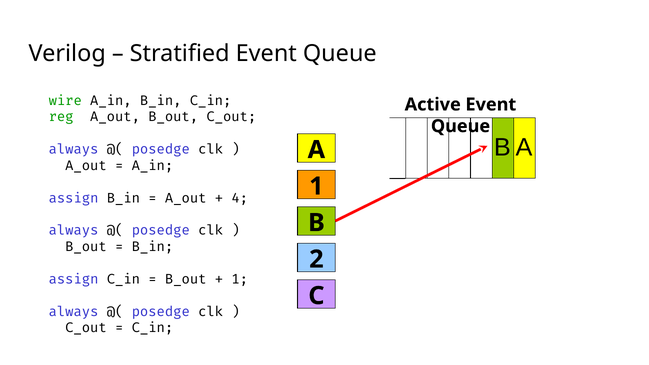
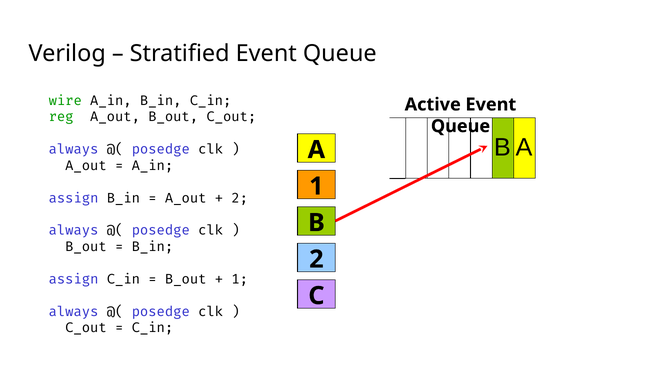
4: 4 -> 2 (240, 198)
